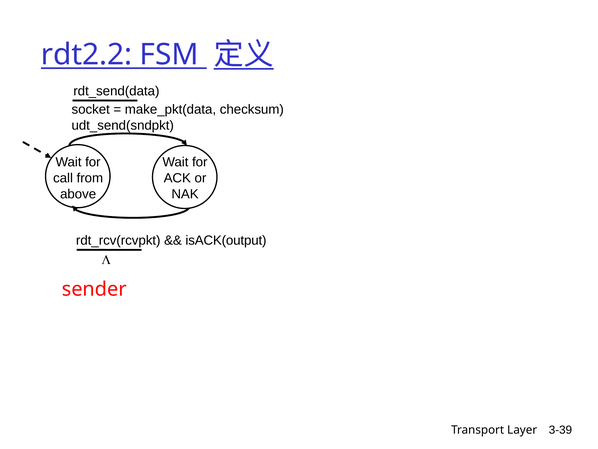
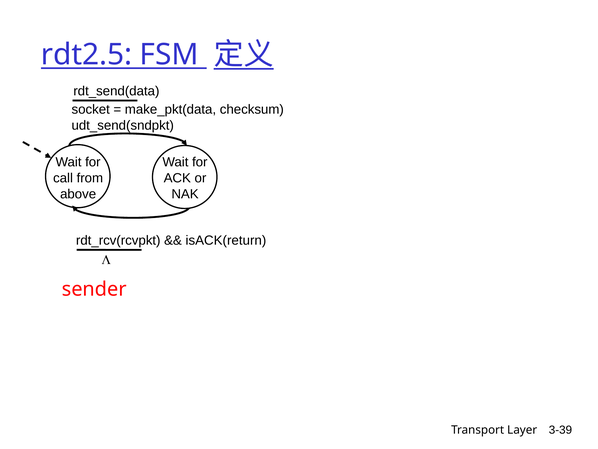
rdt2.2: rdt2.2 -> rdt2.5 (86, 54)
isACK(output: isACK(output -> isACK(return (226, 240)
